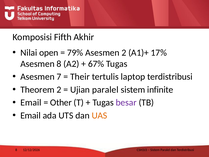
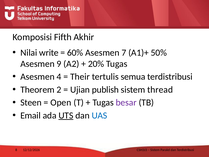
open: open -> write (49, 53)
79%: 79% -> 60% (75, 53)
Asesmen 2: 2 -> 7 (124, 53)
17%: 17% -> 50% (159, 53)
Asesmen 8: 8 -> 9 (59, 64)
67%: 67% -> 20% (96, 64)
7: 7 -> 4 (59, 77)
laptop: laptop -> semua (133, 77)
Ujian paralel: paralel -> publish (105, 90)
infinite: infinite -> thread (160, 90)
Email: Email -> Steen (31, 102)
Other: Other -> Open (61, 102)
UTS underline: none -> present (66, 115)
UAS colour: orange -> blue (99, 115)
